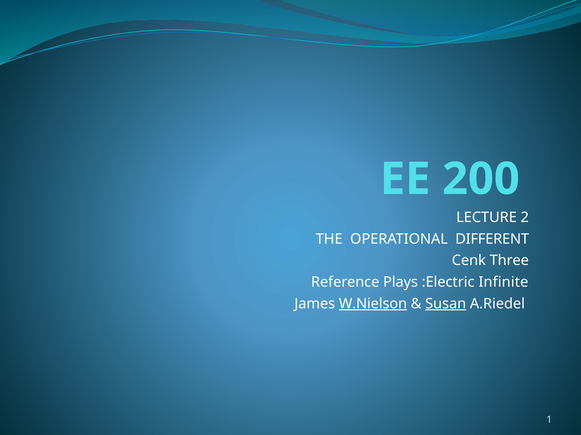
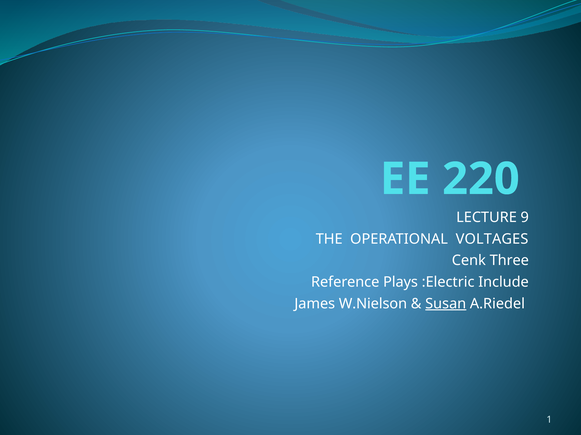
200: 200 -> 220 (481, 179)
2: 2 -> 9 (525, 218)
DIFFERENT: DIFFERENT -> VOLTAGES (492, 239)
Infinite: Infinite -> Include (504, 283)
W.Nielson underline: present -> none (373, 304)
